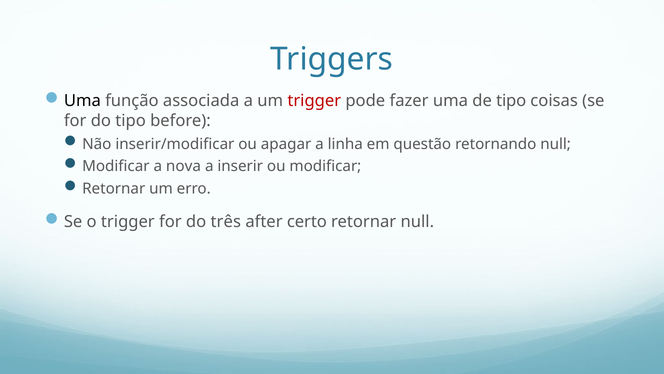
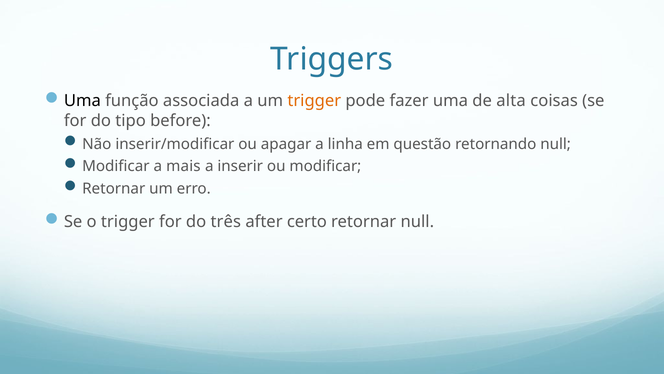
trigger colour: red -> orange (314, 101)
de tipo: tipo -> alta (511, 101)
nova: nova -> mais (183, 166)
